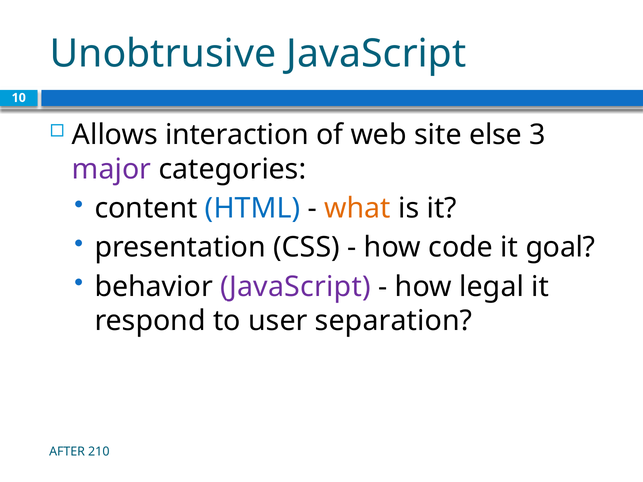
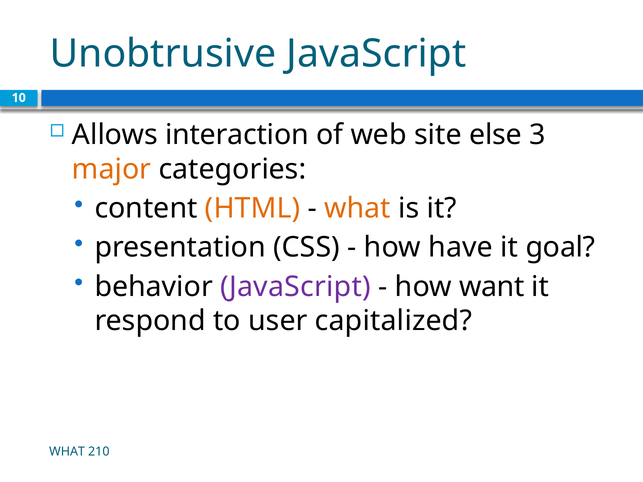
major colour: purple -> orange (112, 169)
HTML colour: blue -> orange (253, 208)
code: code -> have (461, 248)
legal: legal -> want (492, 287)
separation: separation -> capitalized (393, 321)
AFTER: AFTER -> WHAT (67, 452)
